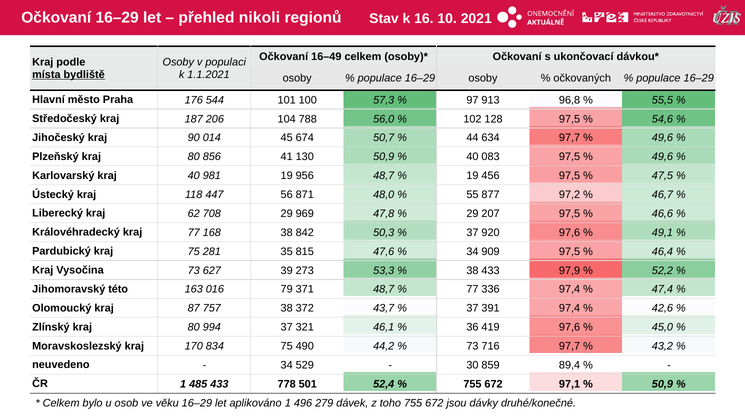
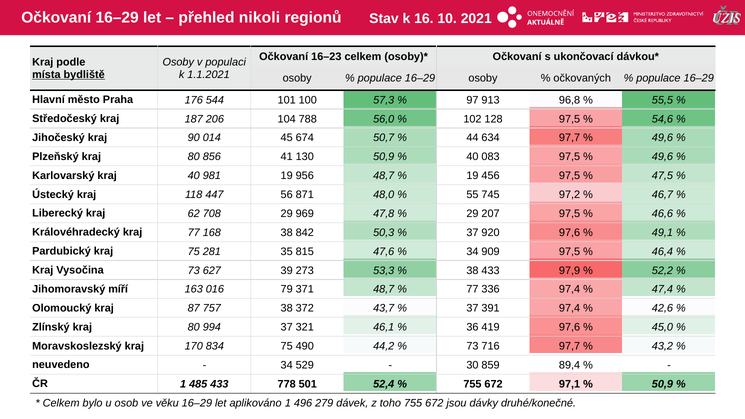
16–49: 16–49 -> 16–23 (326, 57)
877: 877 -> 745 (491, 195)
této: této -> míří (118, 289)
